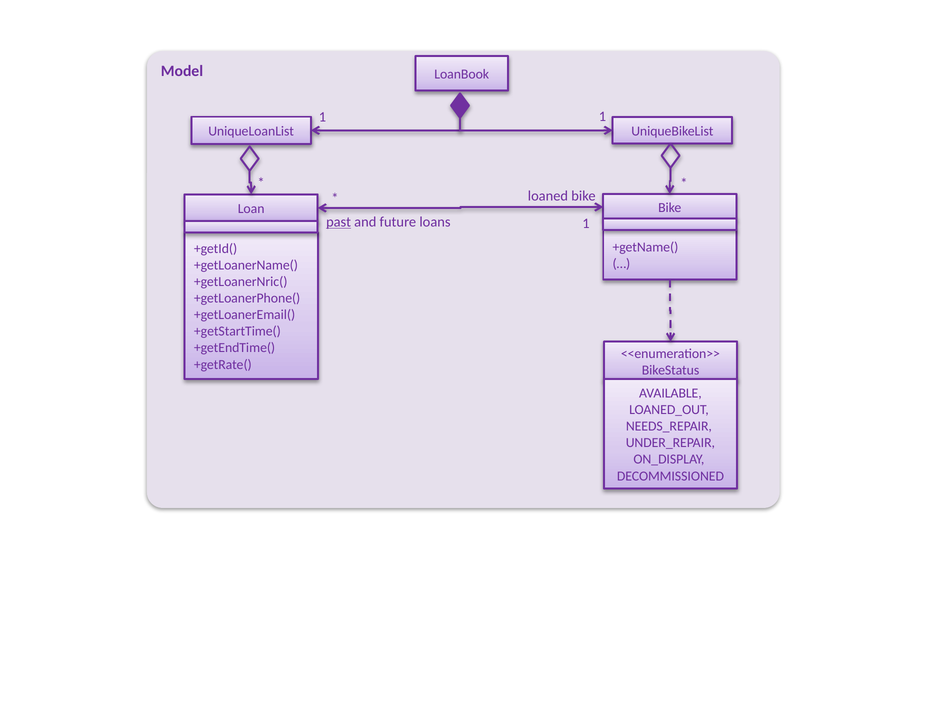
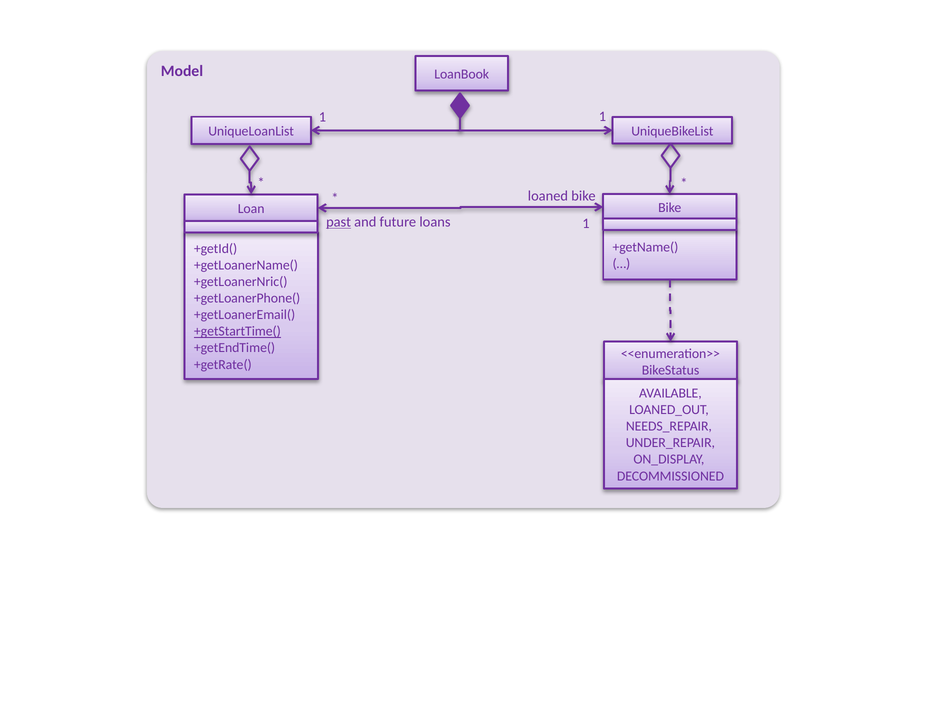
+getStartTime( underline: none -> present (237, 331)
